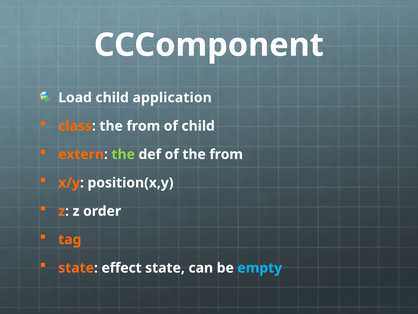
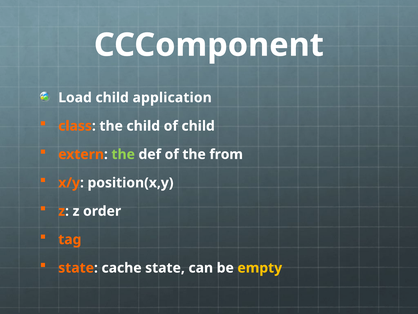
class the from: from -> child (143, 126)
effect: effect -> cache (122, 268)
empty colour: light blue -> yellow (260, 268)
